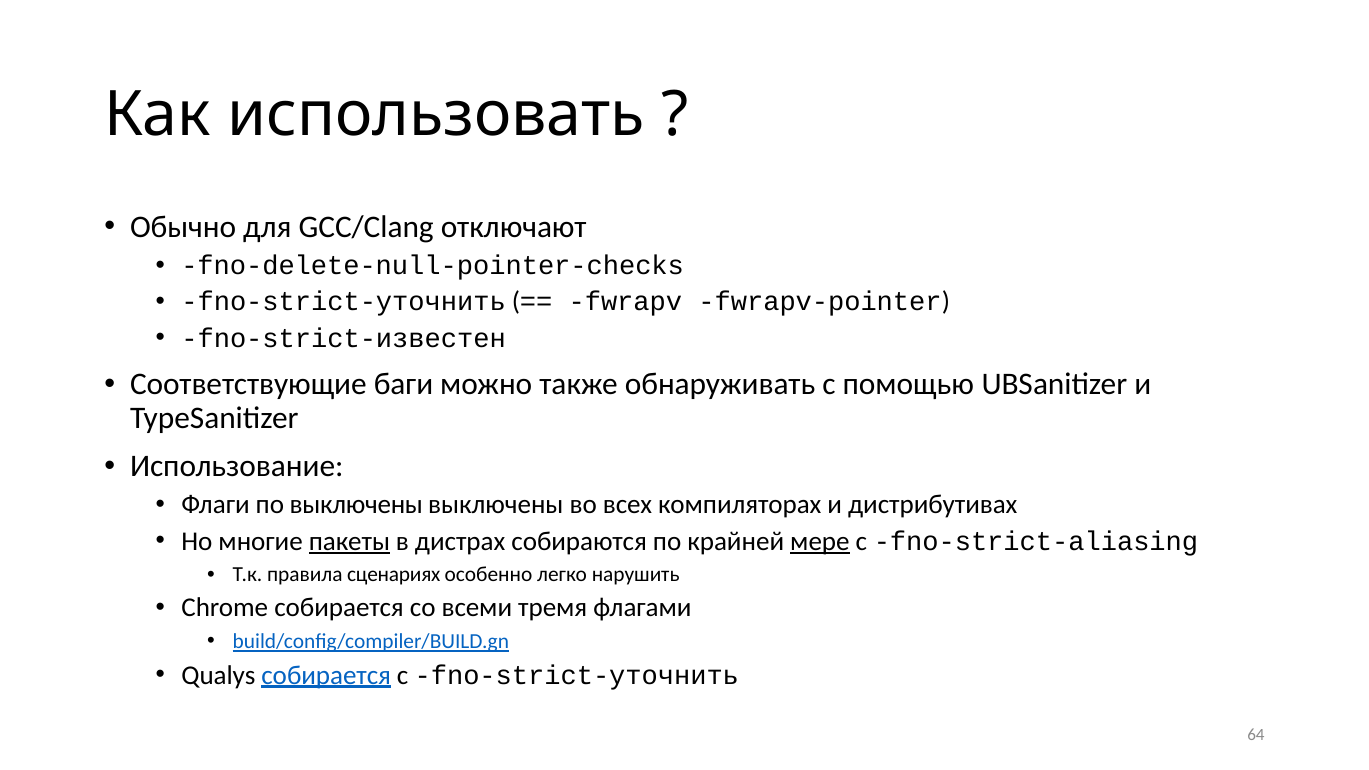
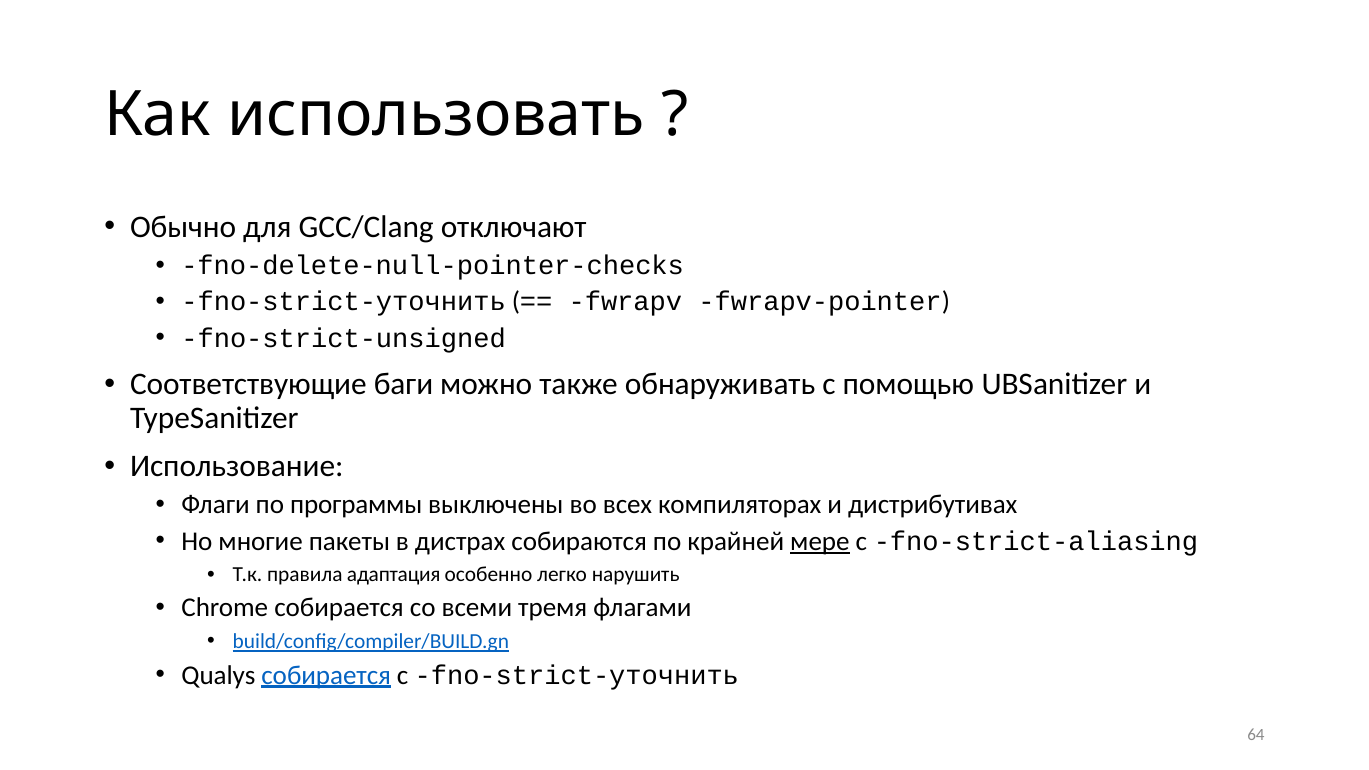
fno-strict-известен: fno-strict-известен -> fno-strict-unsigned (344, 338)
по выключены: выключены -> программы (356, 505)
пакеты underline: present -> none (349, 541)
сценариях: сценариях -> адаптация (394, 575)
